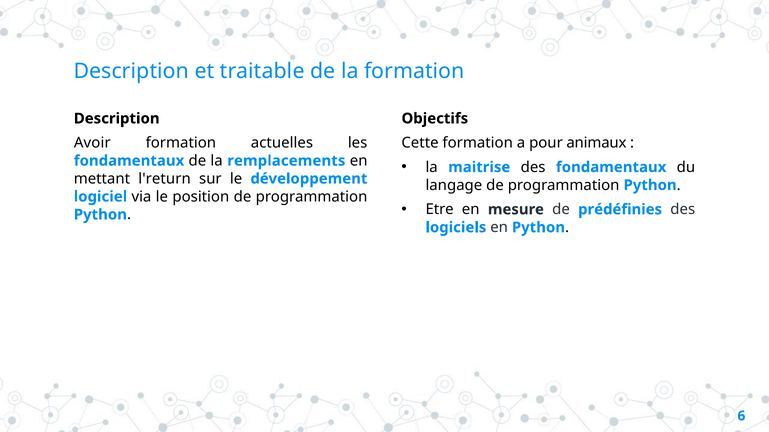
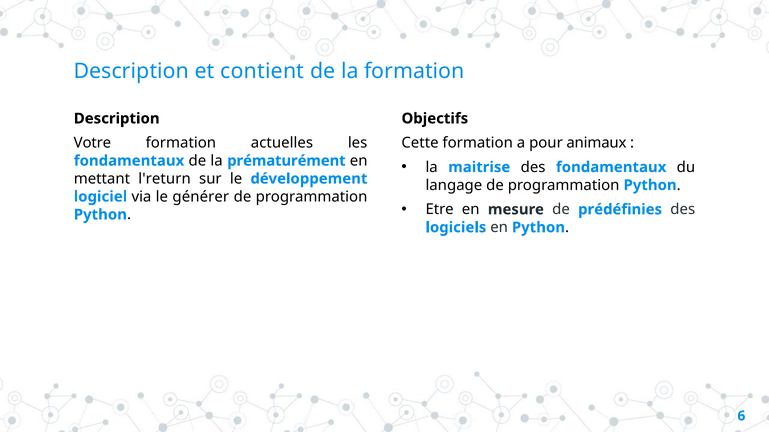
traitable: traitable -> contient (262, 71)
Avoir: Avoir -> Votre (92, 143)
remplacements: remplacements -> prématurément (286, 161)
position: position -> générer (201, 197)
